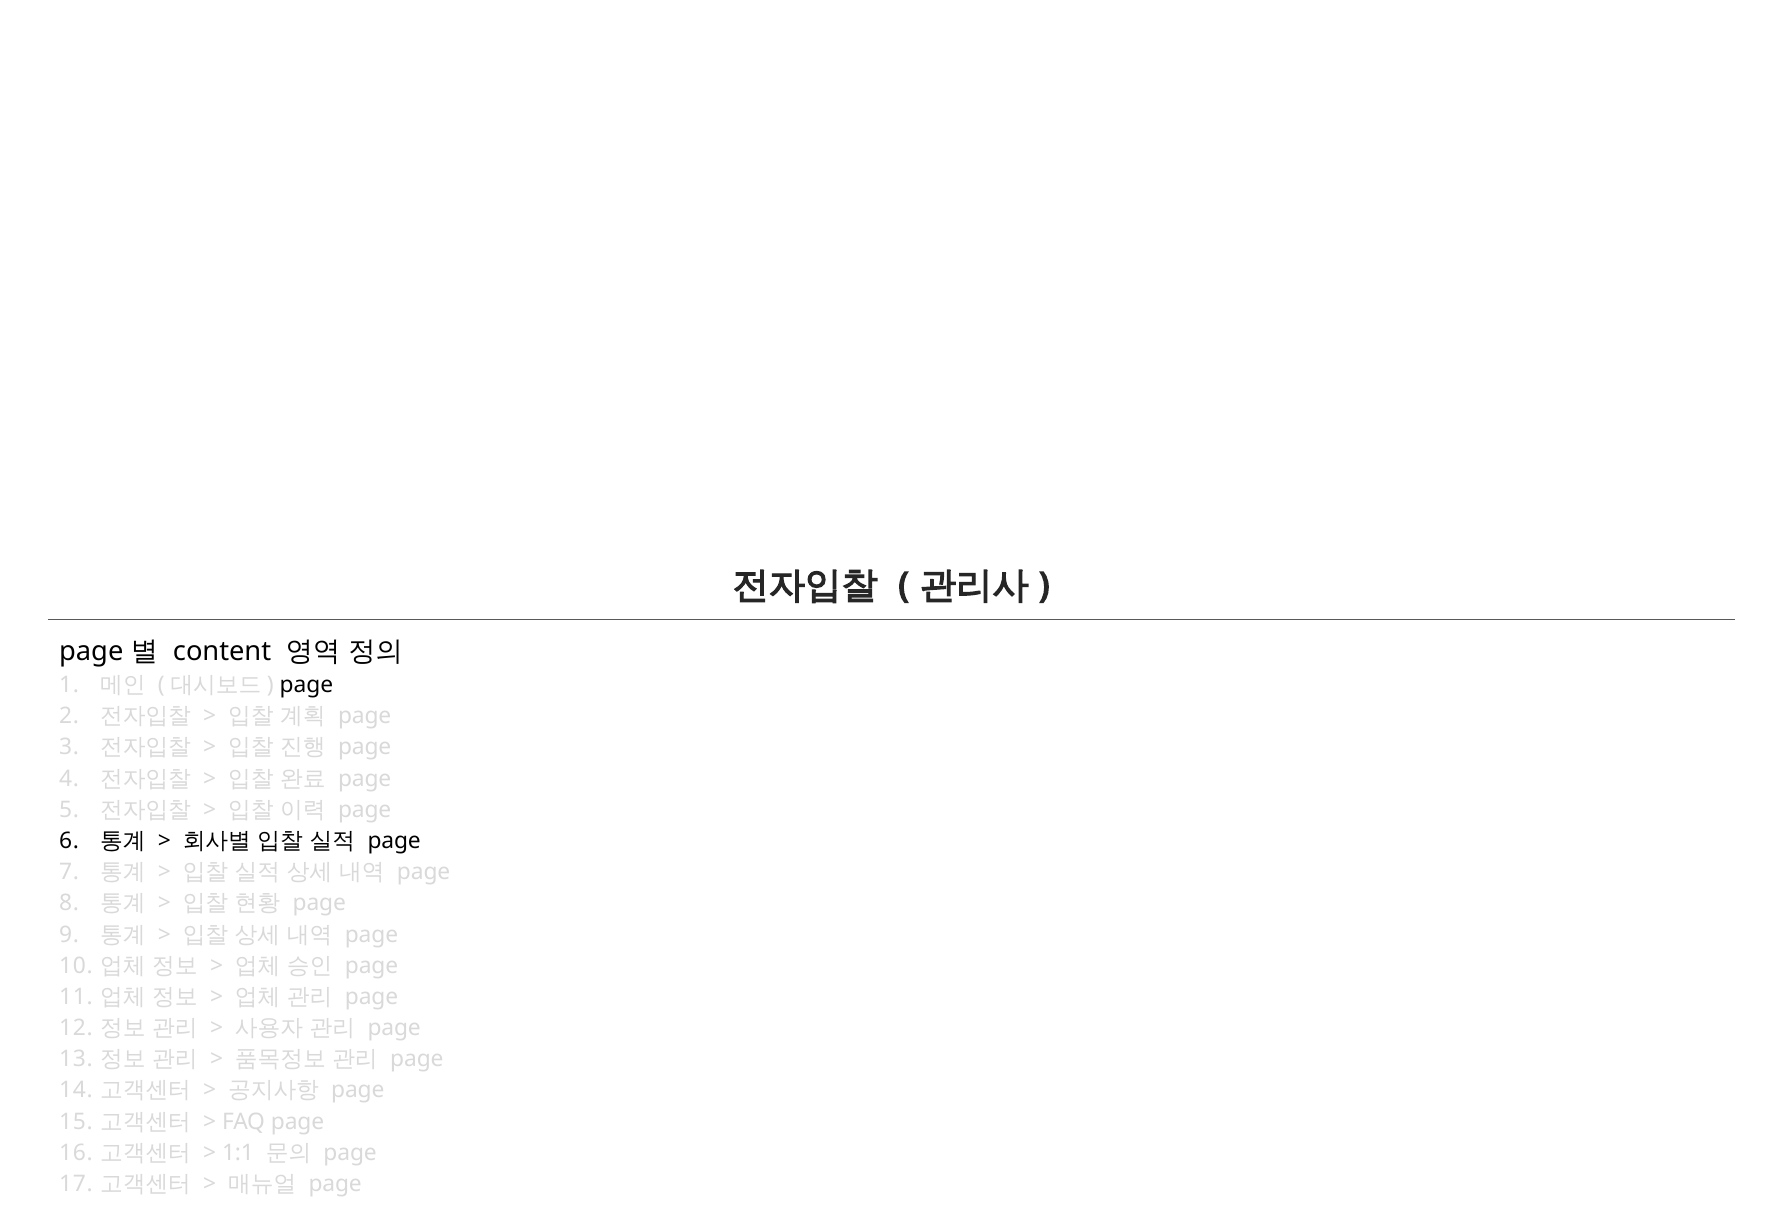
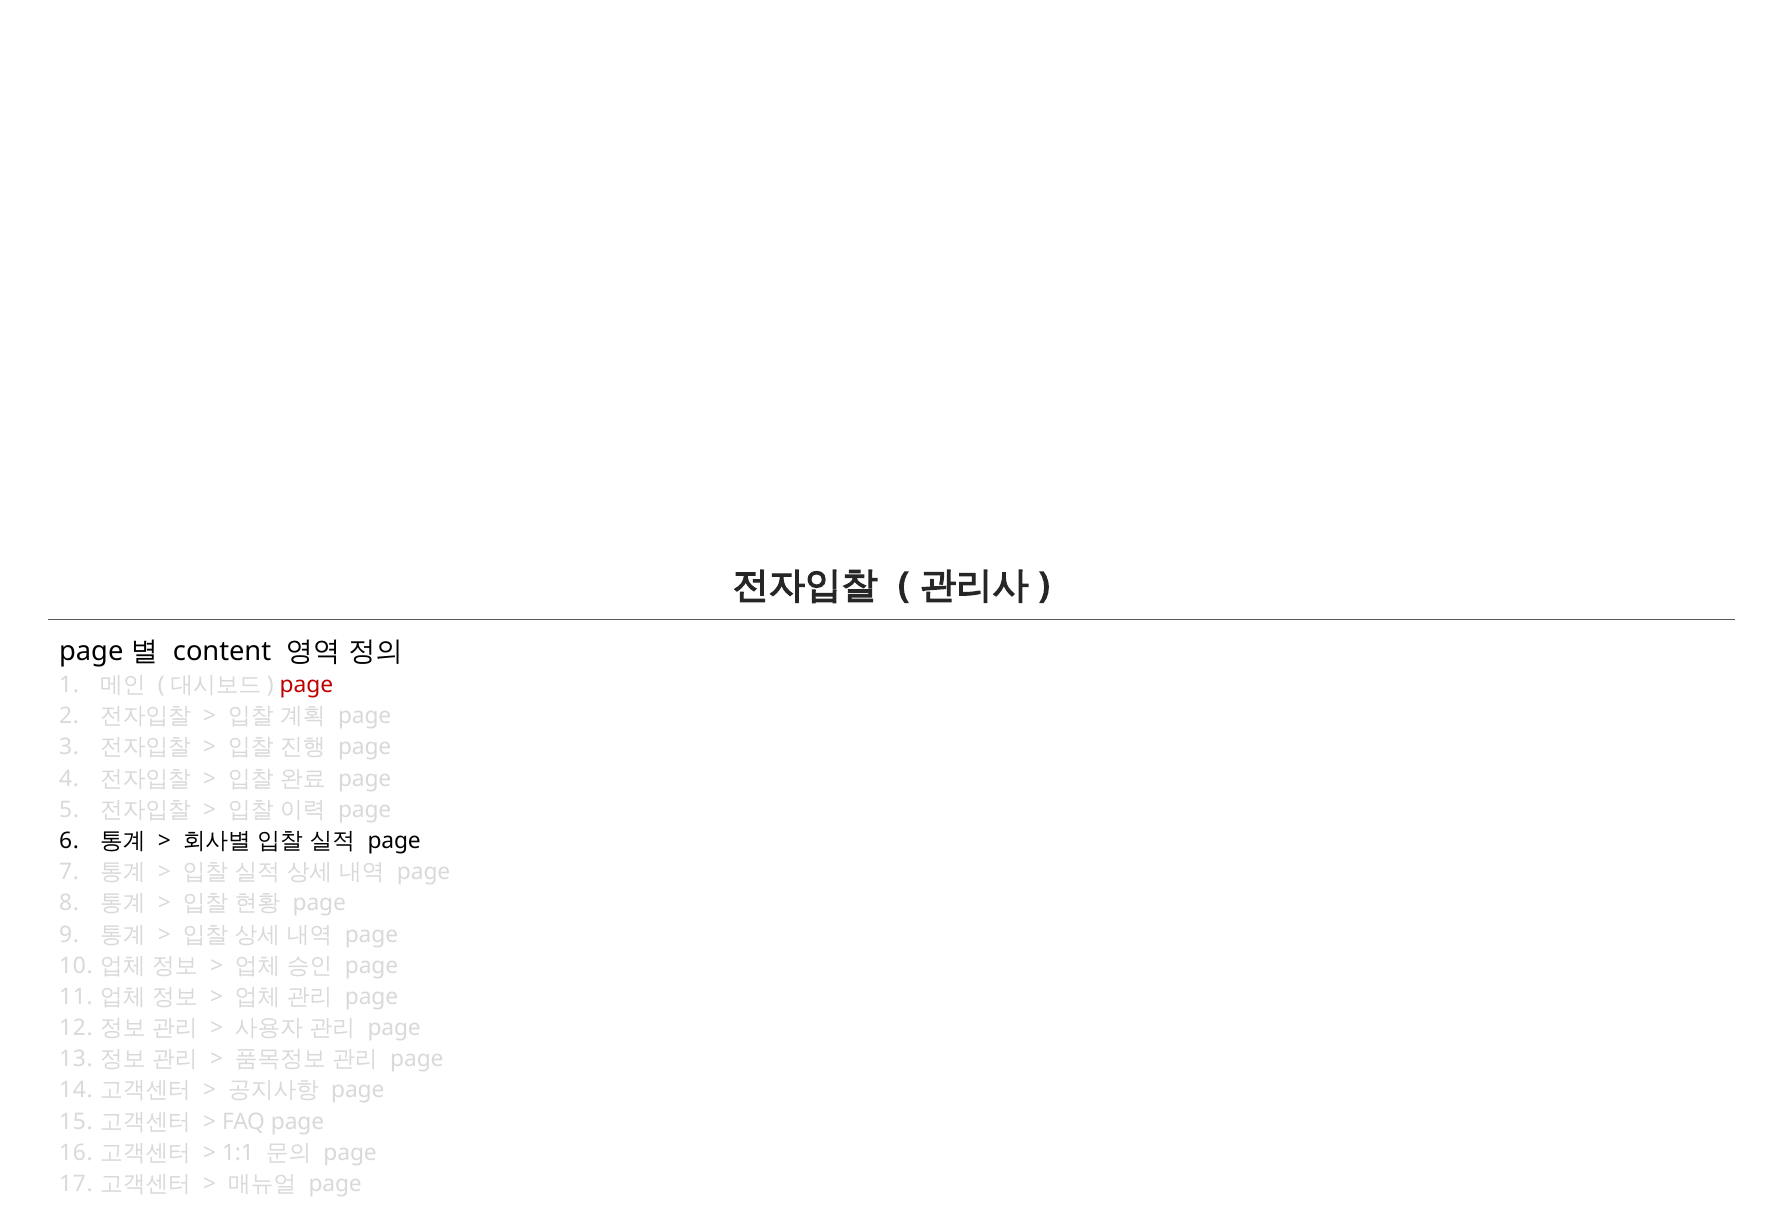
page colour: black -> red (306, 685)
